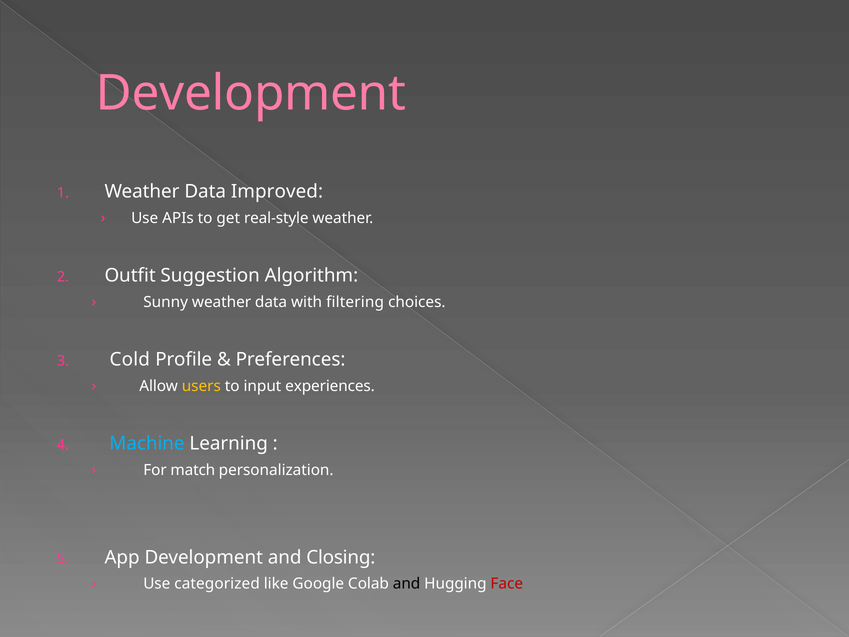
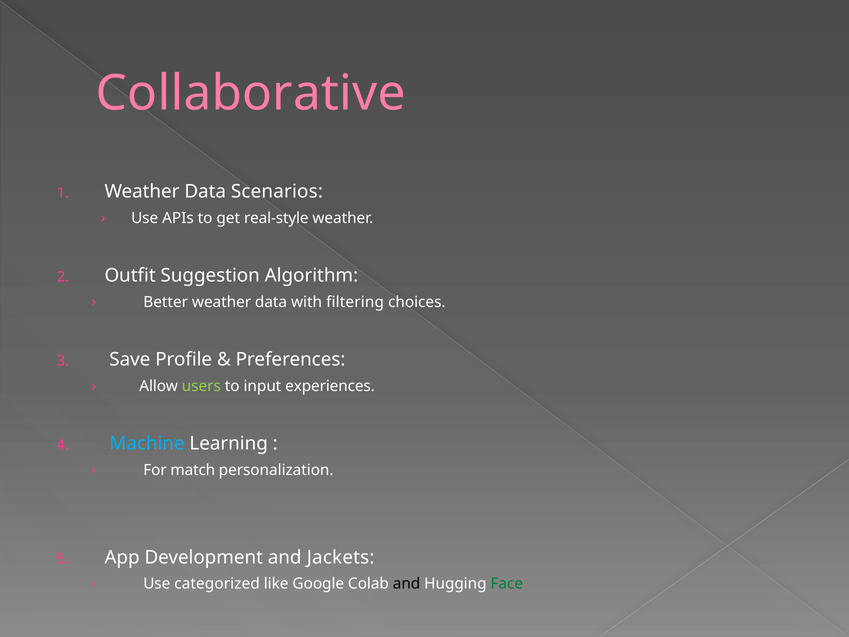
Development: Development -> Collaborative (251, 93)
Improved: Improved -> Scenarios (277, 192)
Sunny: Sunny -> Better (166, 302)
Cold: Cold -> Save (130, 360)
users colour: yellow -> light green (201, 386)
Closing: Closing -> Jackets (341, 557)
Face colour: red -> green (507, 584)
